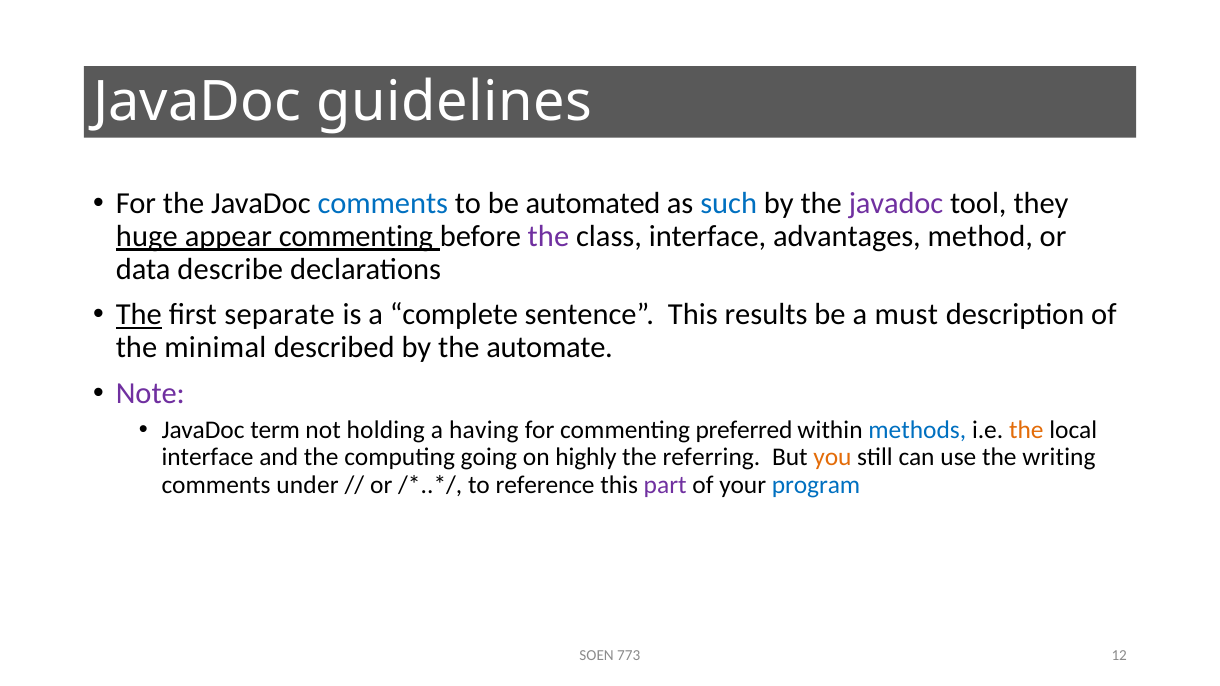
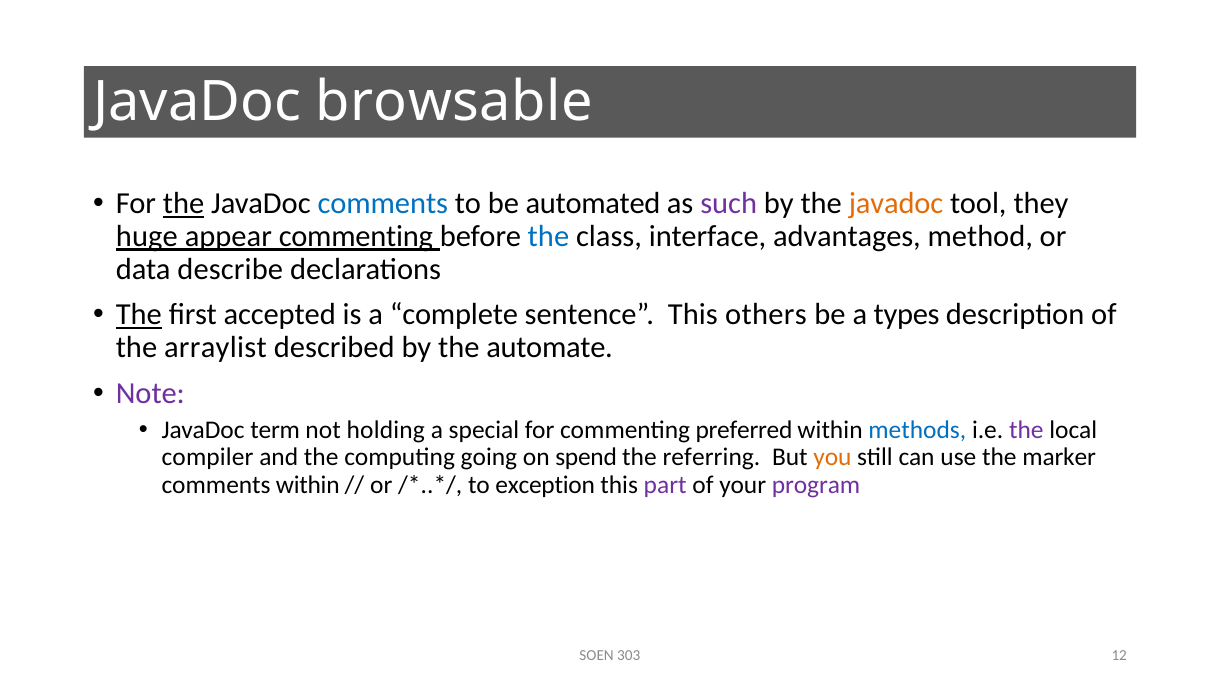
guidelines: guidelines -> browsable (454, 102)
the underline: none -> present (184, 204)
such colour: blue -> purple (729, 204)
javadoc colour: purple -> orange (896, 204)
the colour: purple -> blue (548, 236)
separate: separate -> accepted (280, 315)
results: results -> others (766, 315)
must: must -> types (907, 315)
minimal: minimal -> arraylist (215, 348)
having: having -> special (484, 430)
the colour: orange -> purple (1026, 430)
interface: interface -> compiler (208, 458)
highly: highly -> spend (586, 458)
writing: writing -> marker (1059, 458)
comments under: under -> within (308, 485)
reference: reference -> exception (545, 485)
program colour: blue -> purple (816, 485)
773: 773 -> 303 (629, 655)
